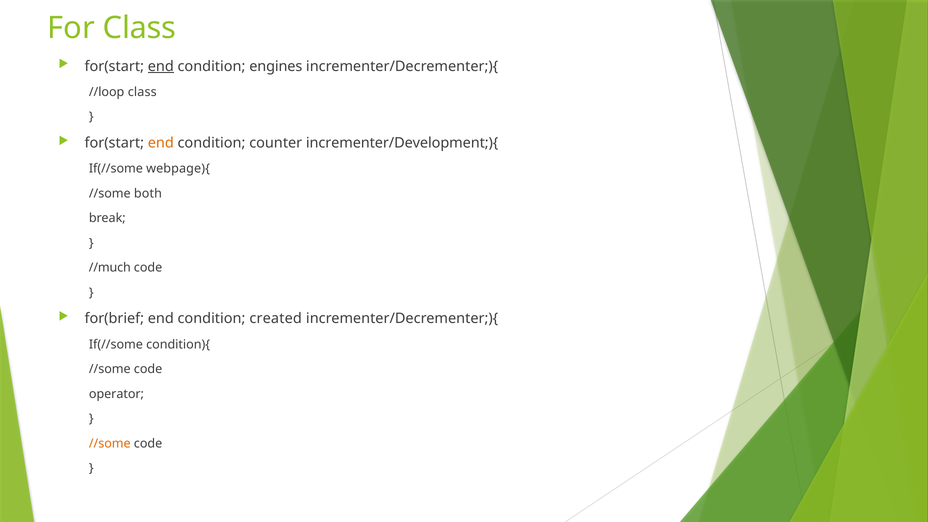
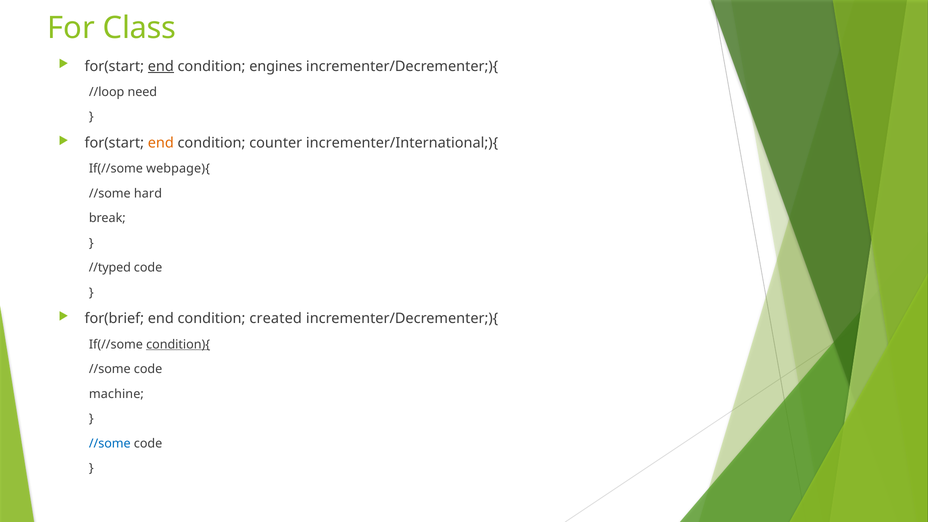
//loop class: class -> need (142, 92)
incrementer/Development;){: incrementer/Development;){ -> incrementer/International;){ (402, 143)
both: both -> hard (148, 193)
//much: //much -> //typed (110, 268)
condition){ underline: none -> present (178, 344)
operator: operator -> machine (116, 394)
//some colour: orange -> blue (110, 443)
